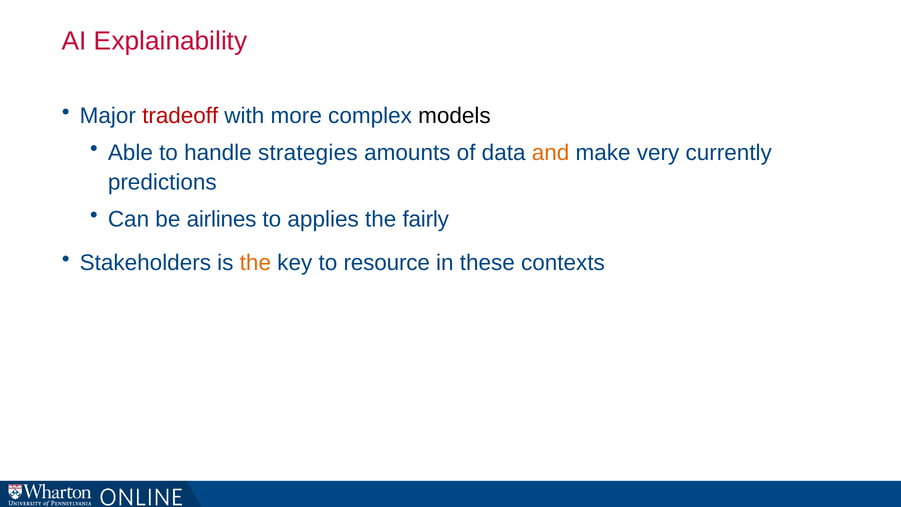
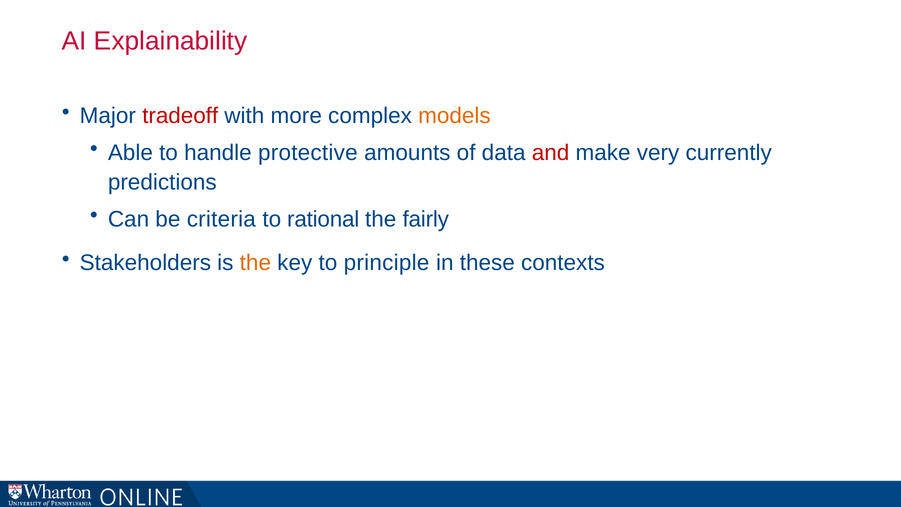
models colour: black -> orange (454, 116)
strategies: strategies -> protective (308, 153)
and colour: orange -> red (551, 153)
airlines: airlines -> criteria (221, 219)
applies: applies -> rational (323, 219)
resource: resource -> principle (387, 263)
